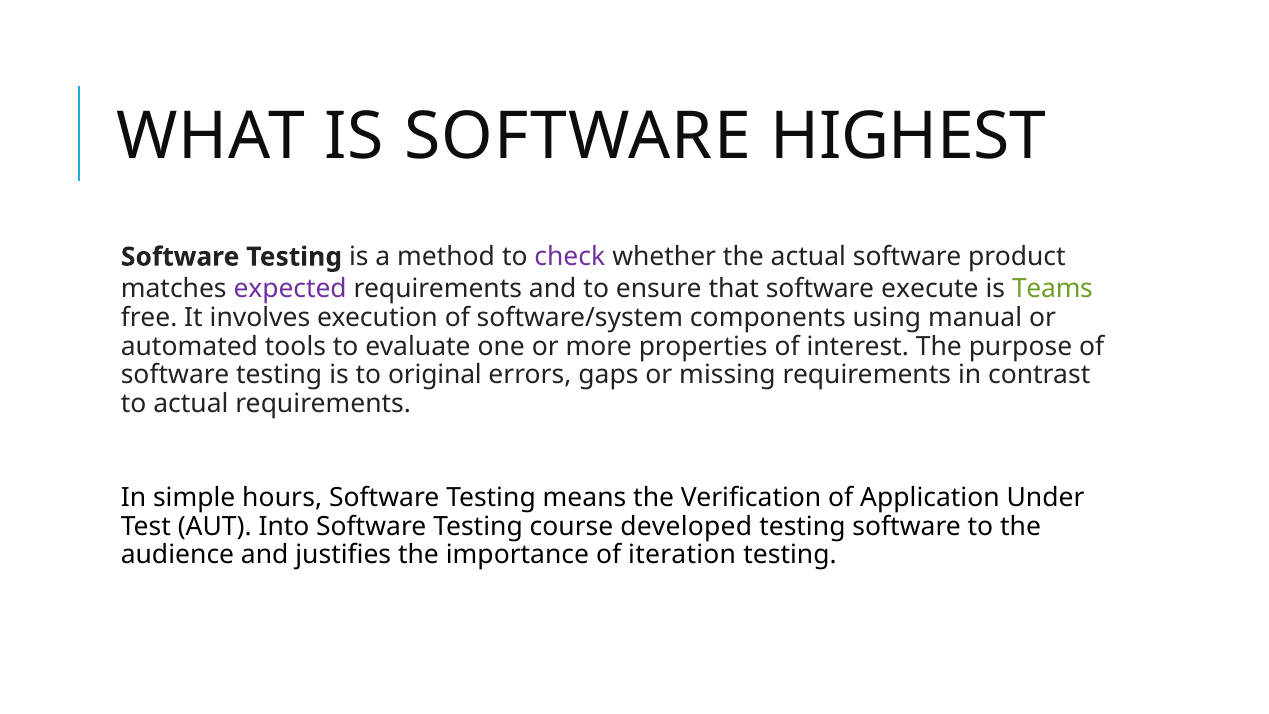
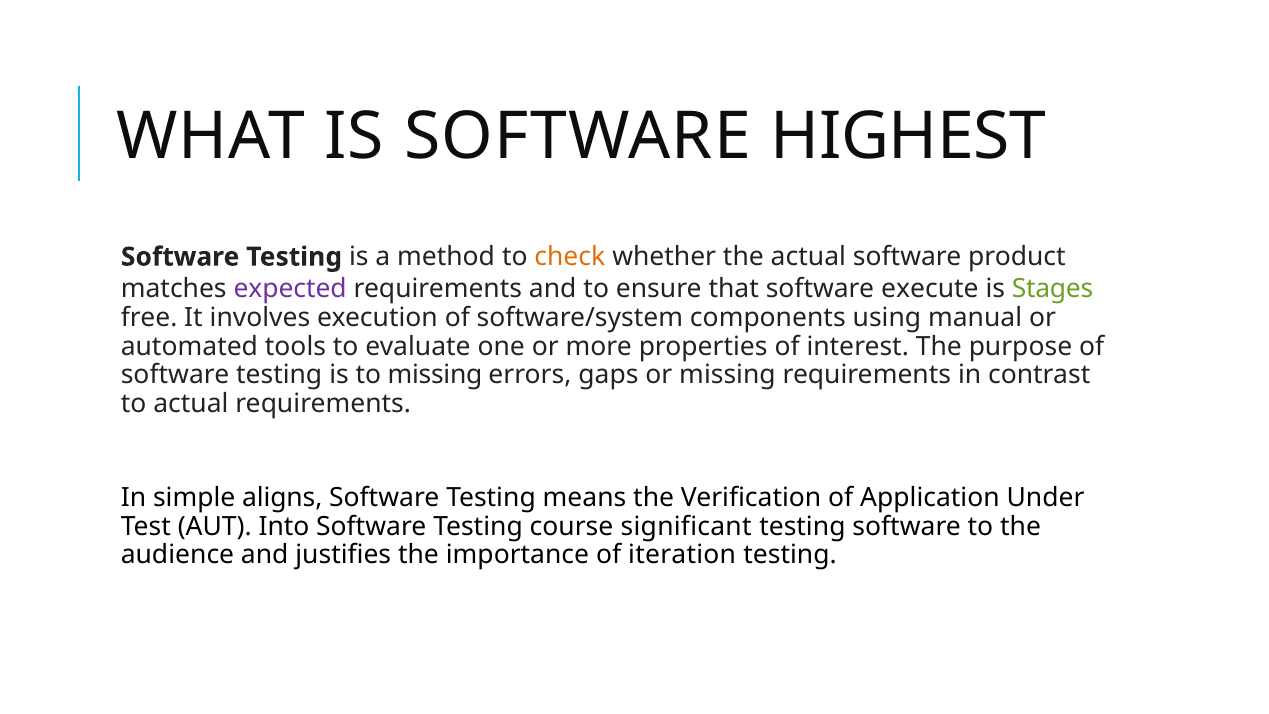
check colour: purple -> orange (570, 257)
Teams: Teams -> Stages (1052, 289)
to original: original -> missing (435, 375)
hours: hours -> aligns (282, 498)
developed: developed -> significant (686, 526)
